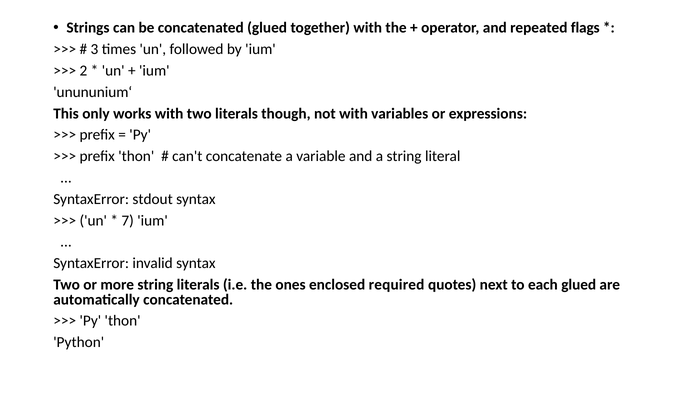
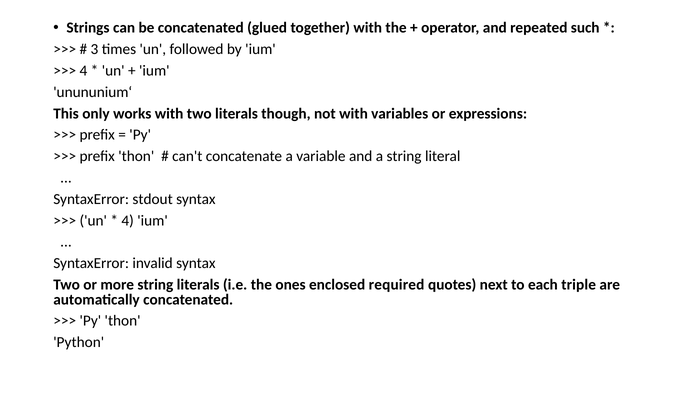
flags: flags -> such (585, 28)
2: 2 -> 4 (83, 71)
7: 7 -> 4 (128, 221)
each glued: glued -> triple (579, 285)
